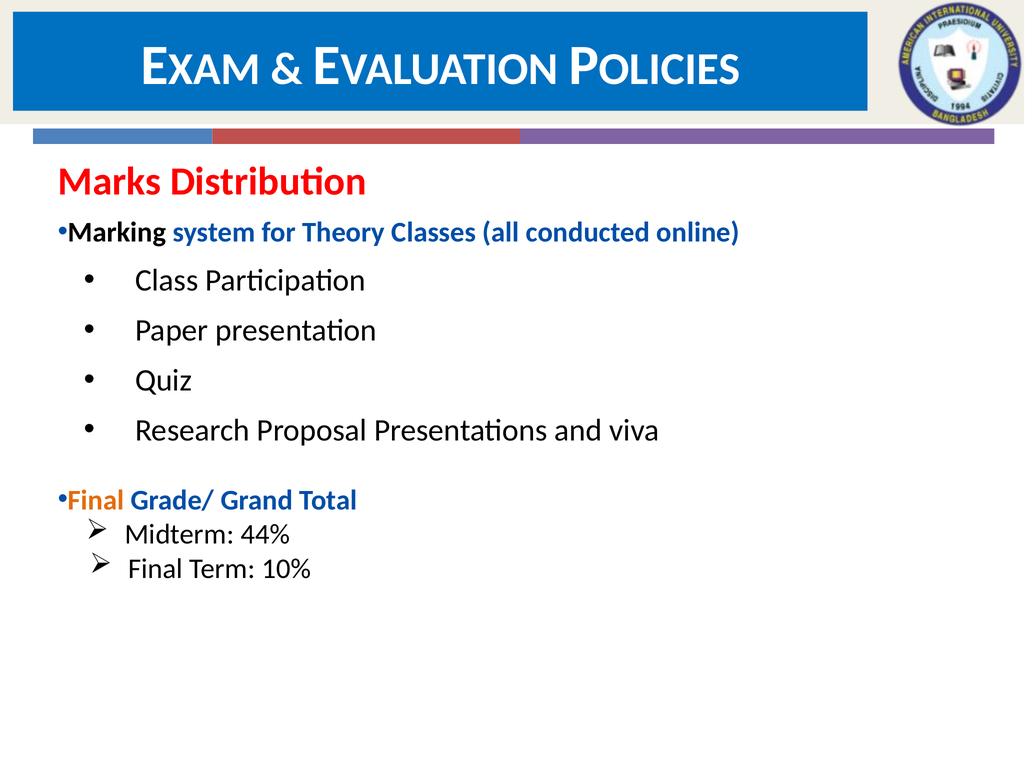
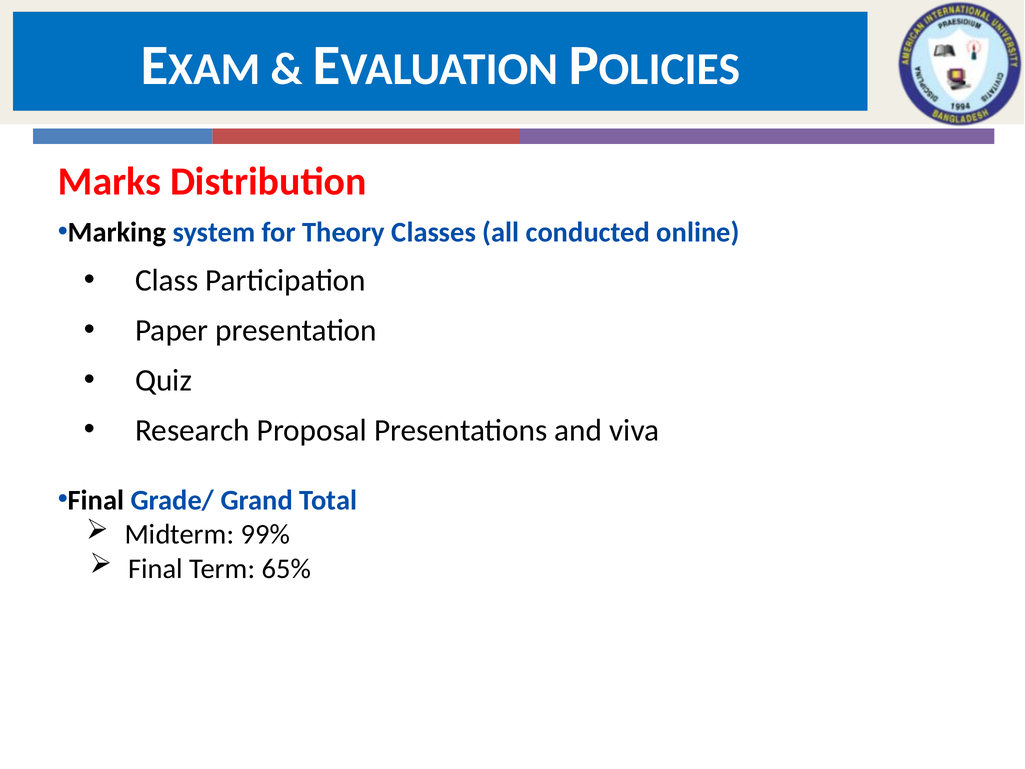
Final colour: orange -> black (96, 500)
44%: 44% -> 99% (265, 534)
10%: 10% -> 65% (286, 568)
